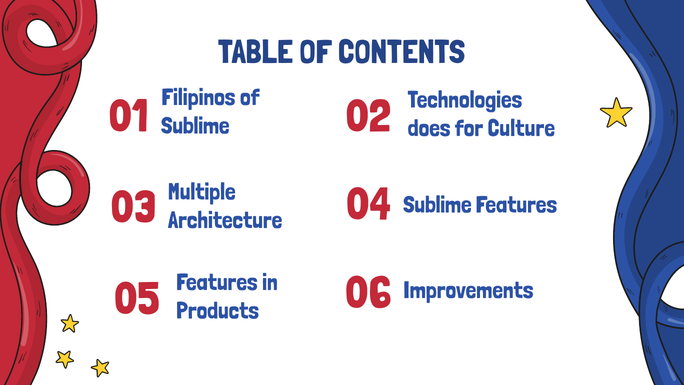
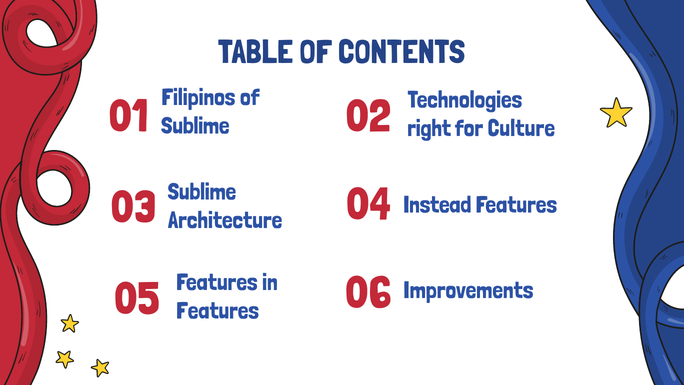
does: does -> right (429, 128)
Multiple: Multiple -> Sublime (202, 192)
04 Sublime: Sublime -> Instead (437, 205)
Products: Products -> Features (218, 310)
